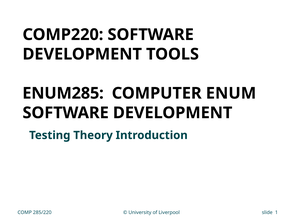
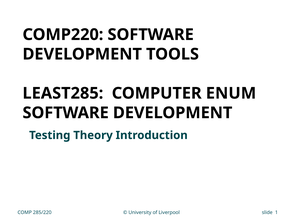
ENUM285: ENUM285 -> LEAST285 (63, 93)
